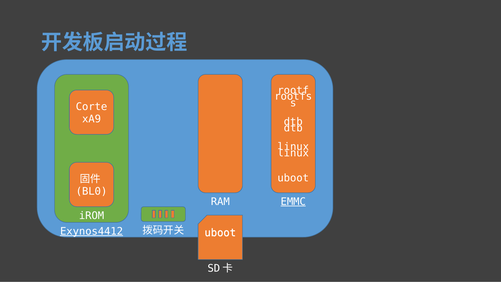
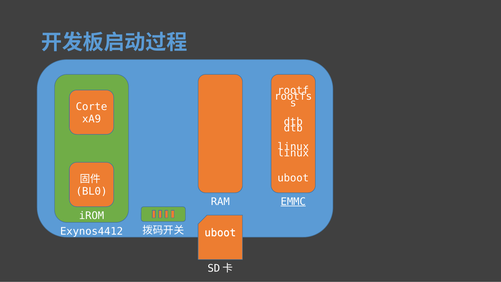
Exynos4412 underline: present -> none (92, 231)
